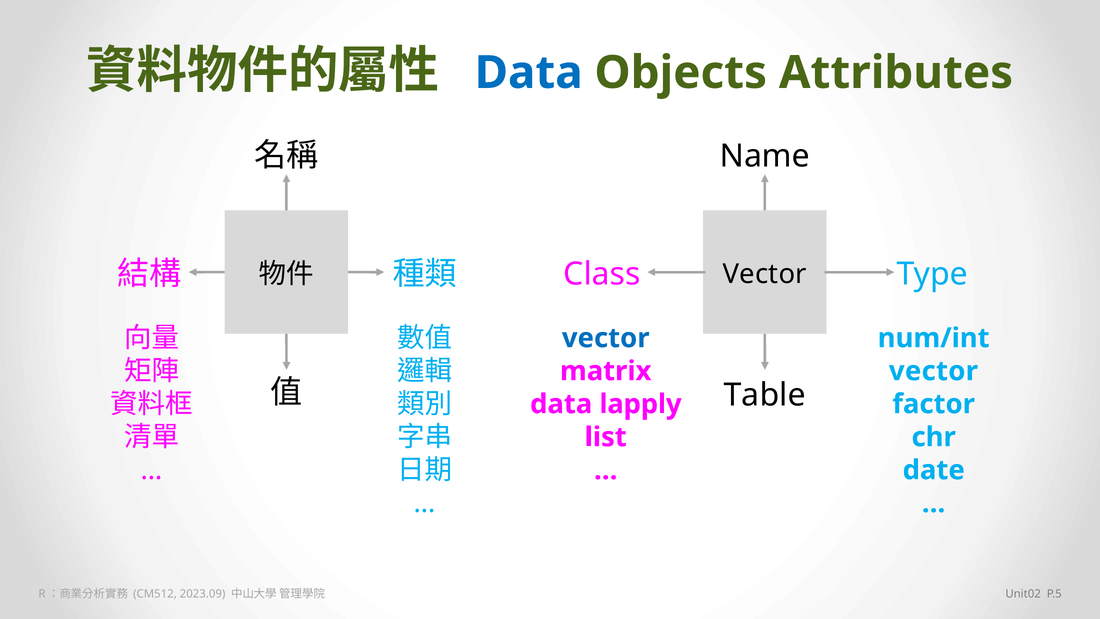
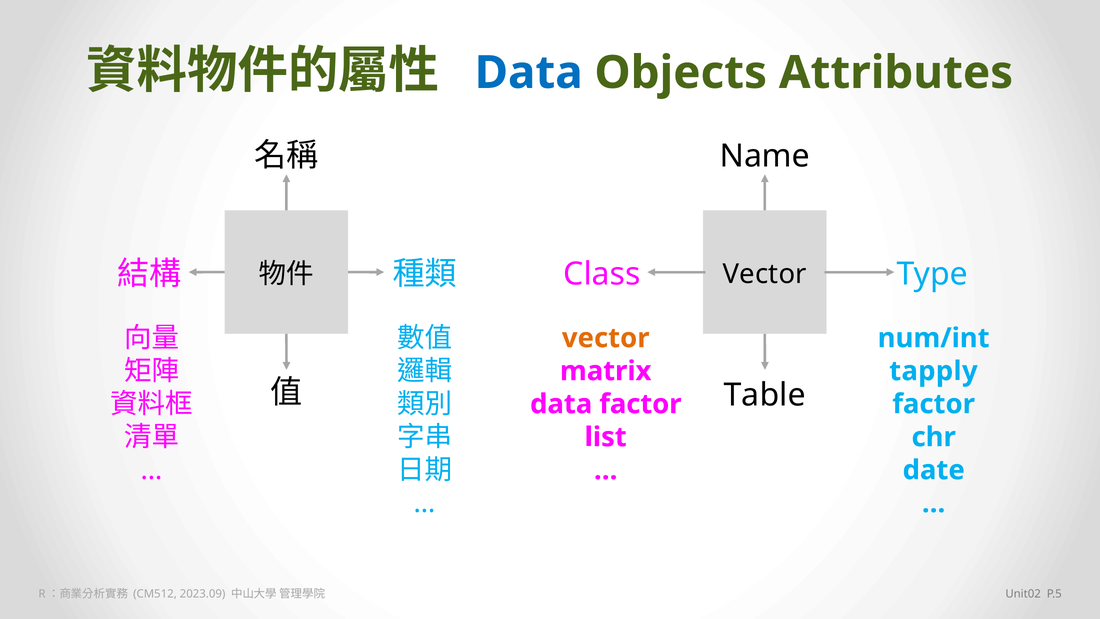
vector colour: blue -> orange (606, 338)
vector: vector -> tapply (933, 371)
data lapply: lapply -> factor (640, 404)
